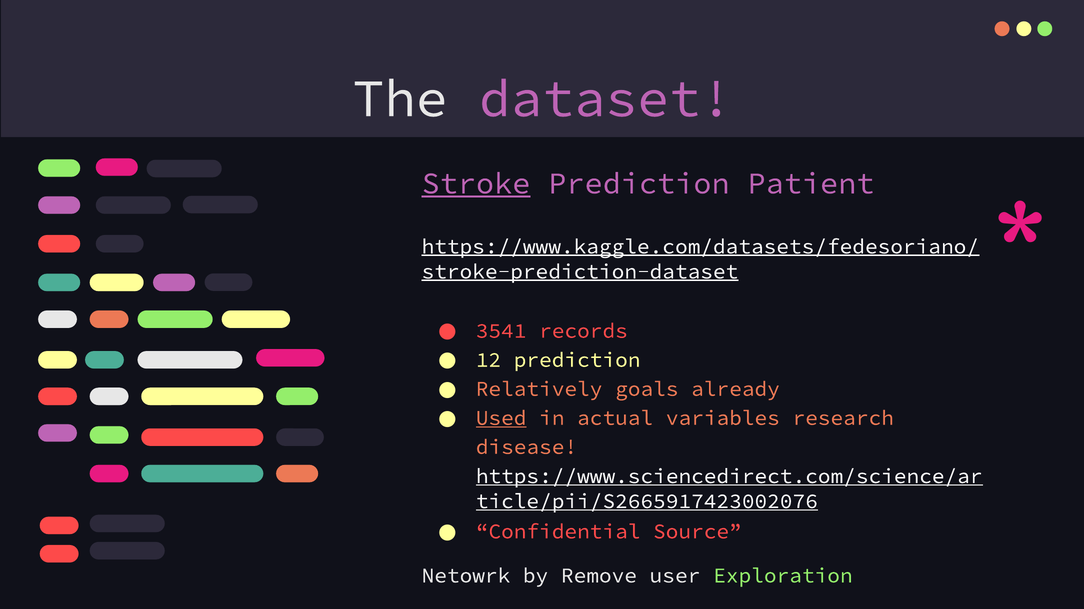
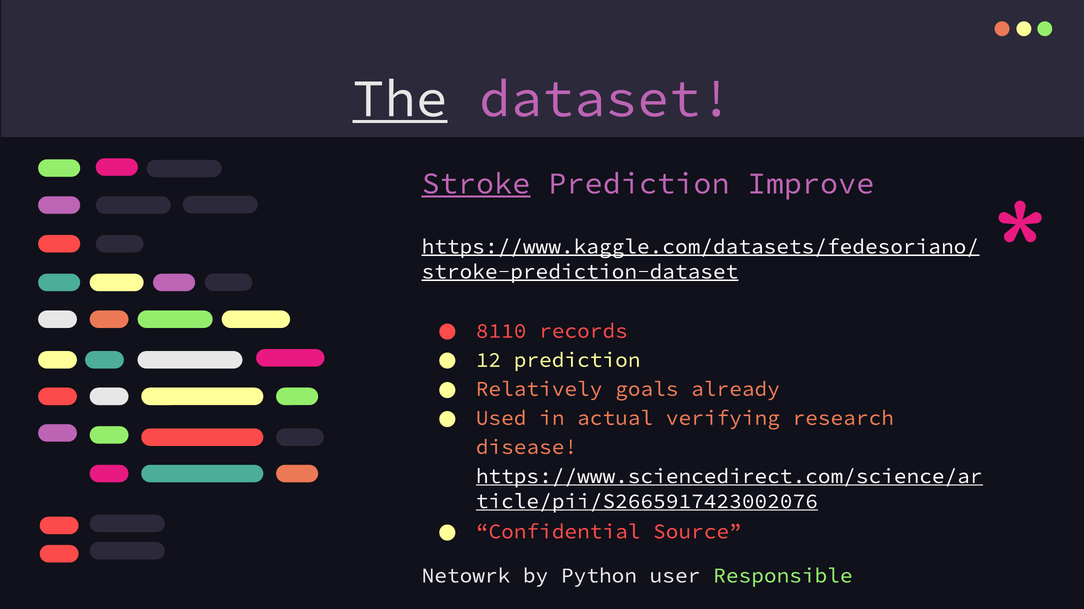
The underline: none -> present (400, 99)
Patient: Patient -> Improve (811, 184)
3541: 3541 -> 8110 (501, 331)
Used underline: present -> none (501, 418)
variables: variables -> verifying (723, 418)
Remove: Remove -> Python (599, 576)
Exploration: Exploration -> Responsible (783, 576)
